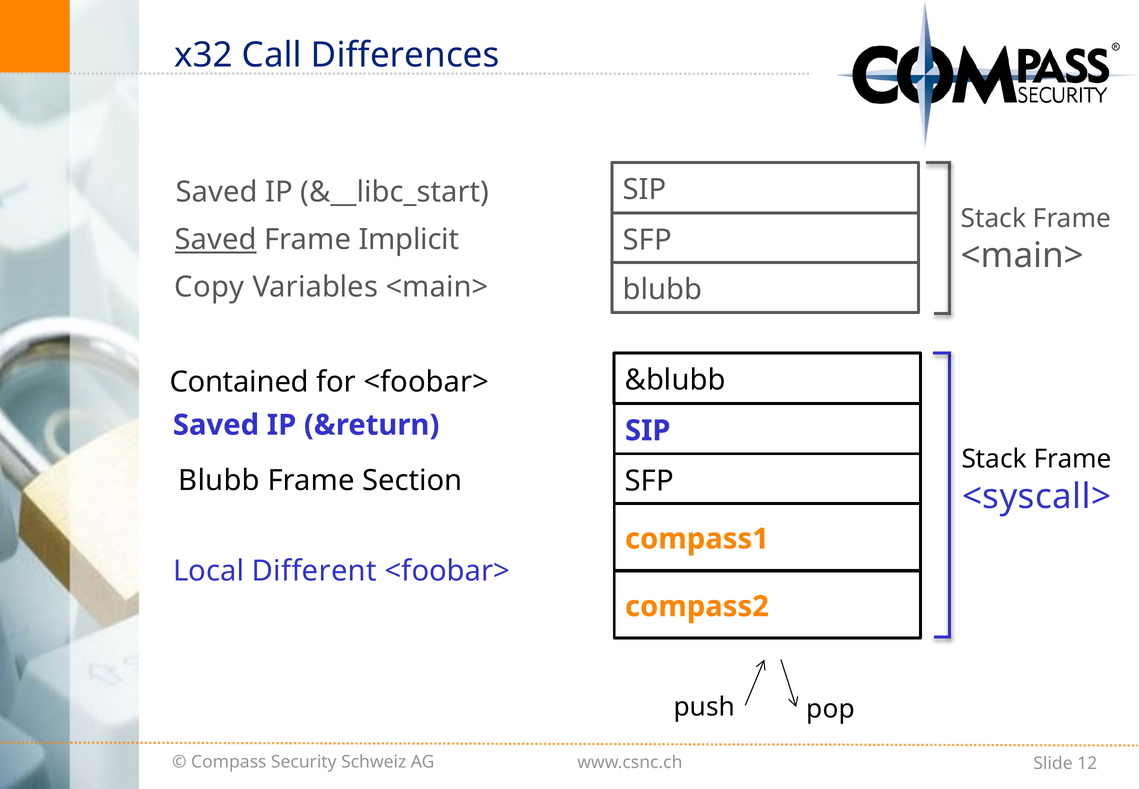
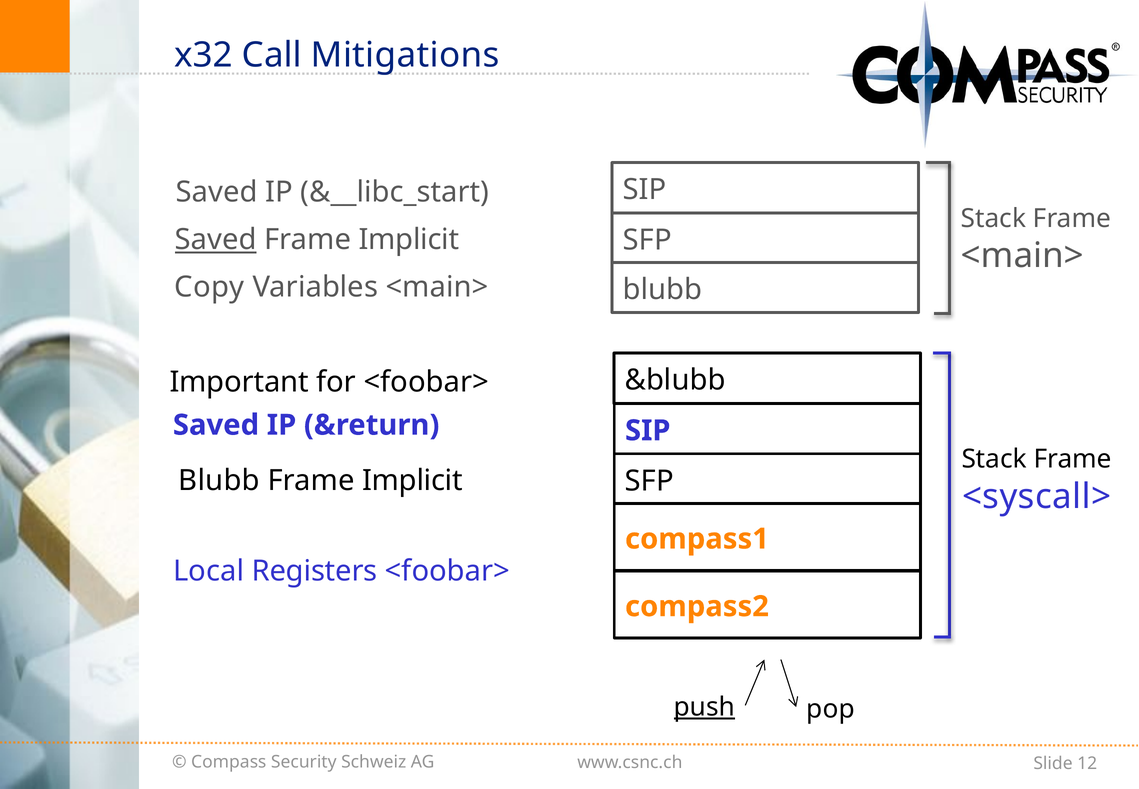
Differences: Differences -> Mitigations (405, 55)
Contained: Contained -> Important (239, 382)
Section: Section -> Implicit (412, 480)
Different: Different -> Registers (315, 571)
push underline: none -> present (704, 707)
